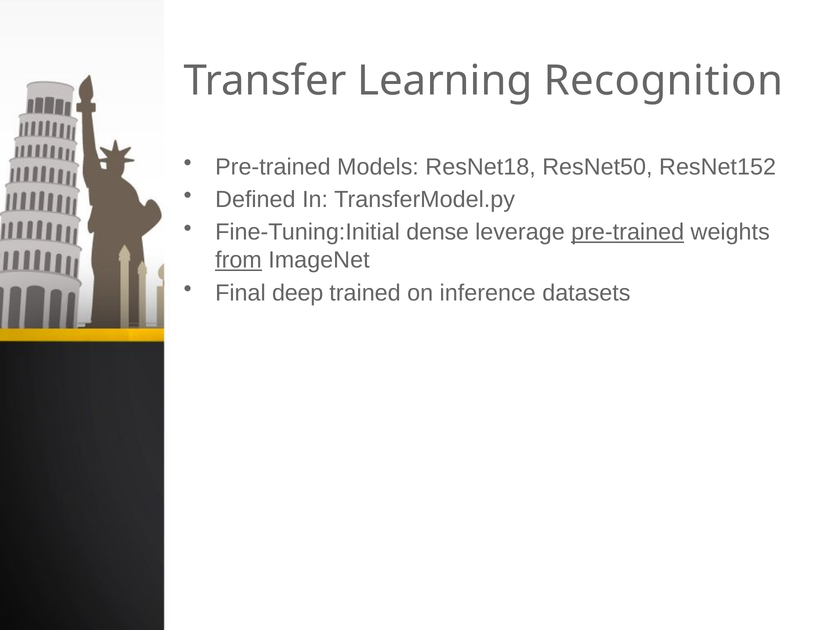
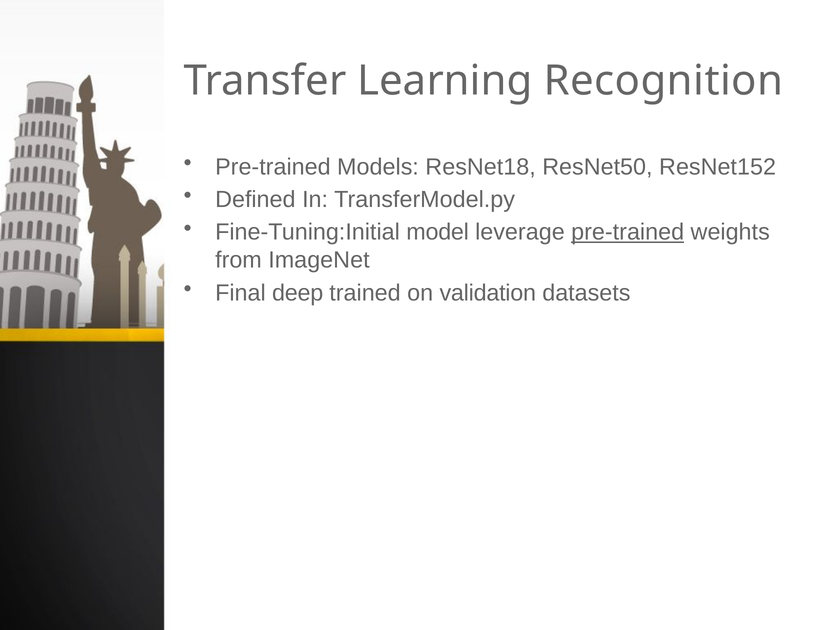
dense: dense -> model (438, 232)
from underline: present -> none (238, 260)
inference: inference -> validation (488, 293)
